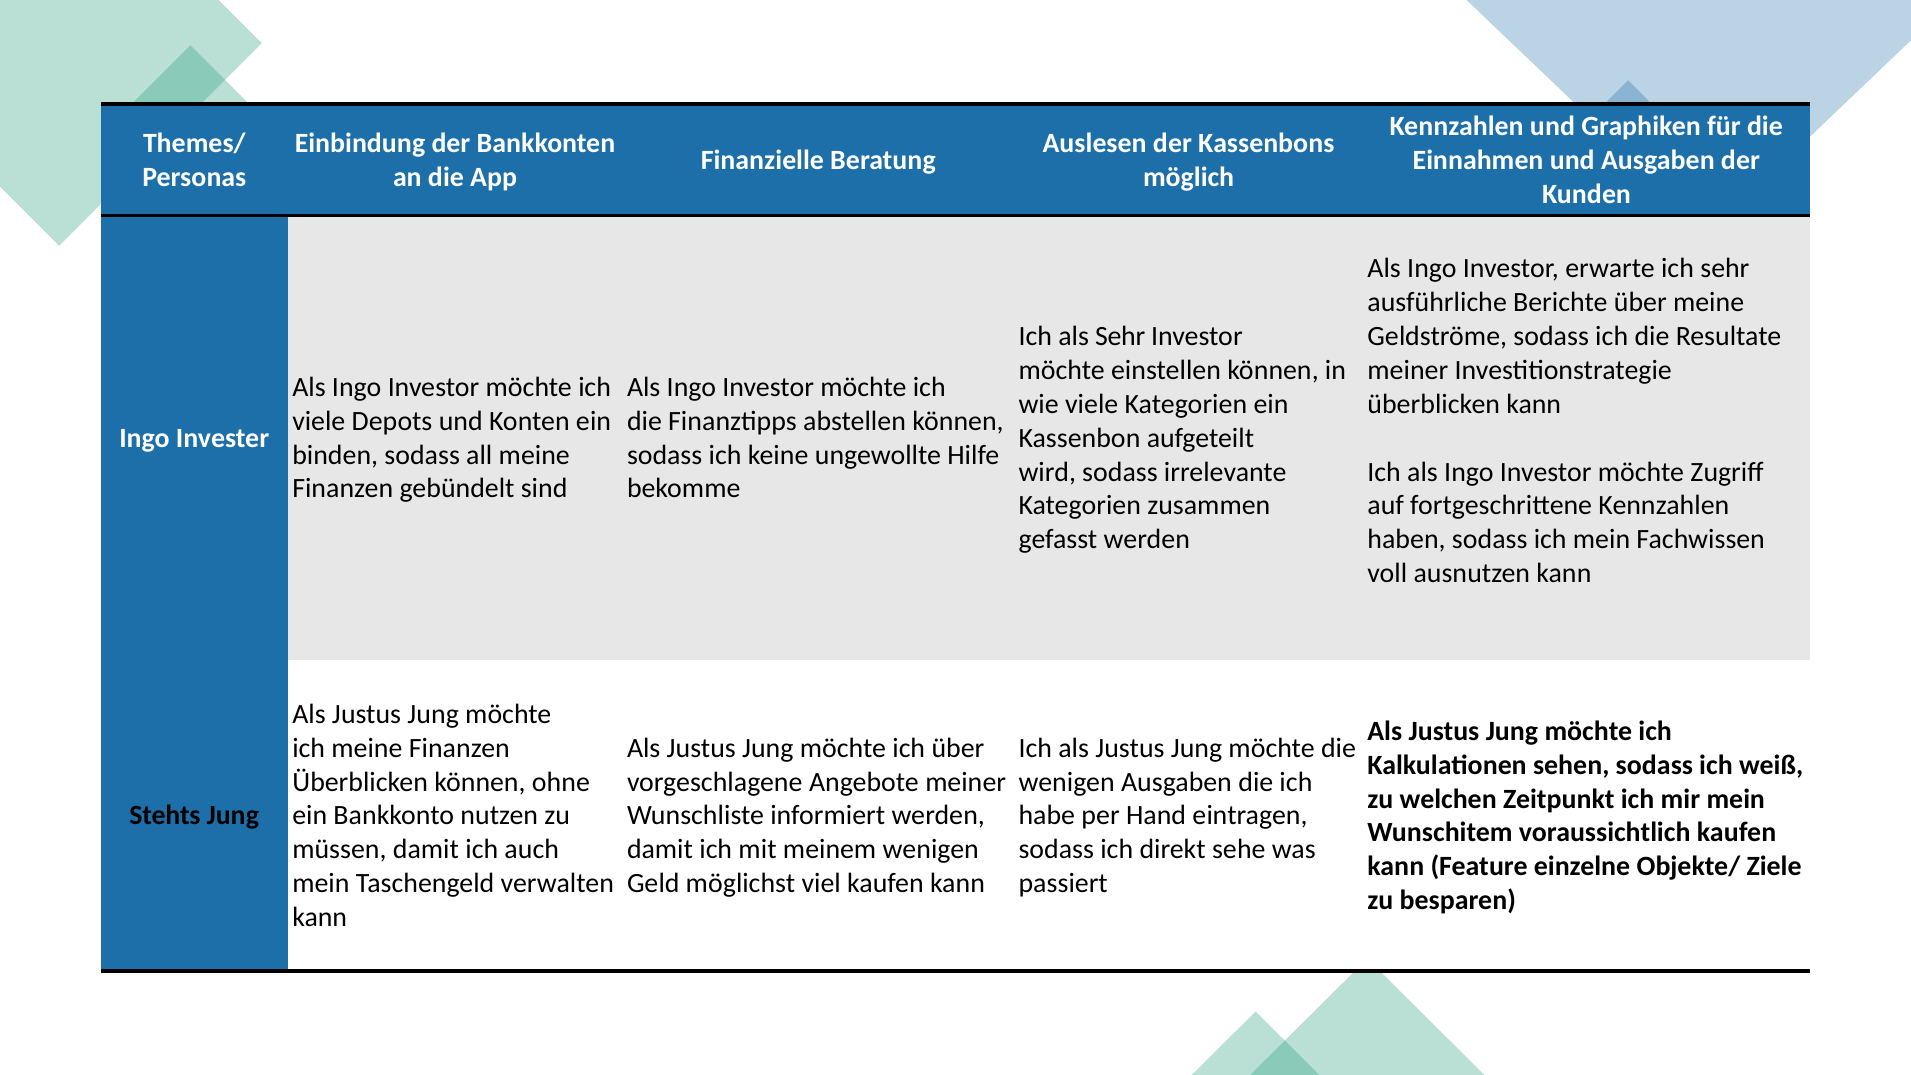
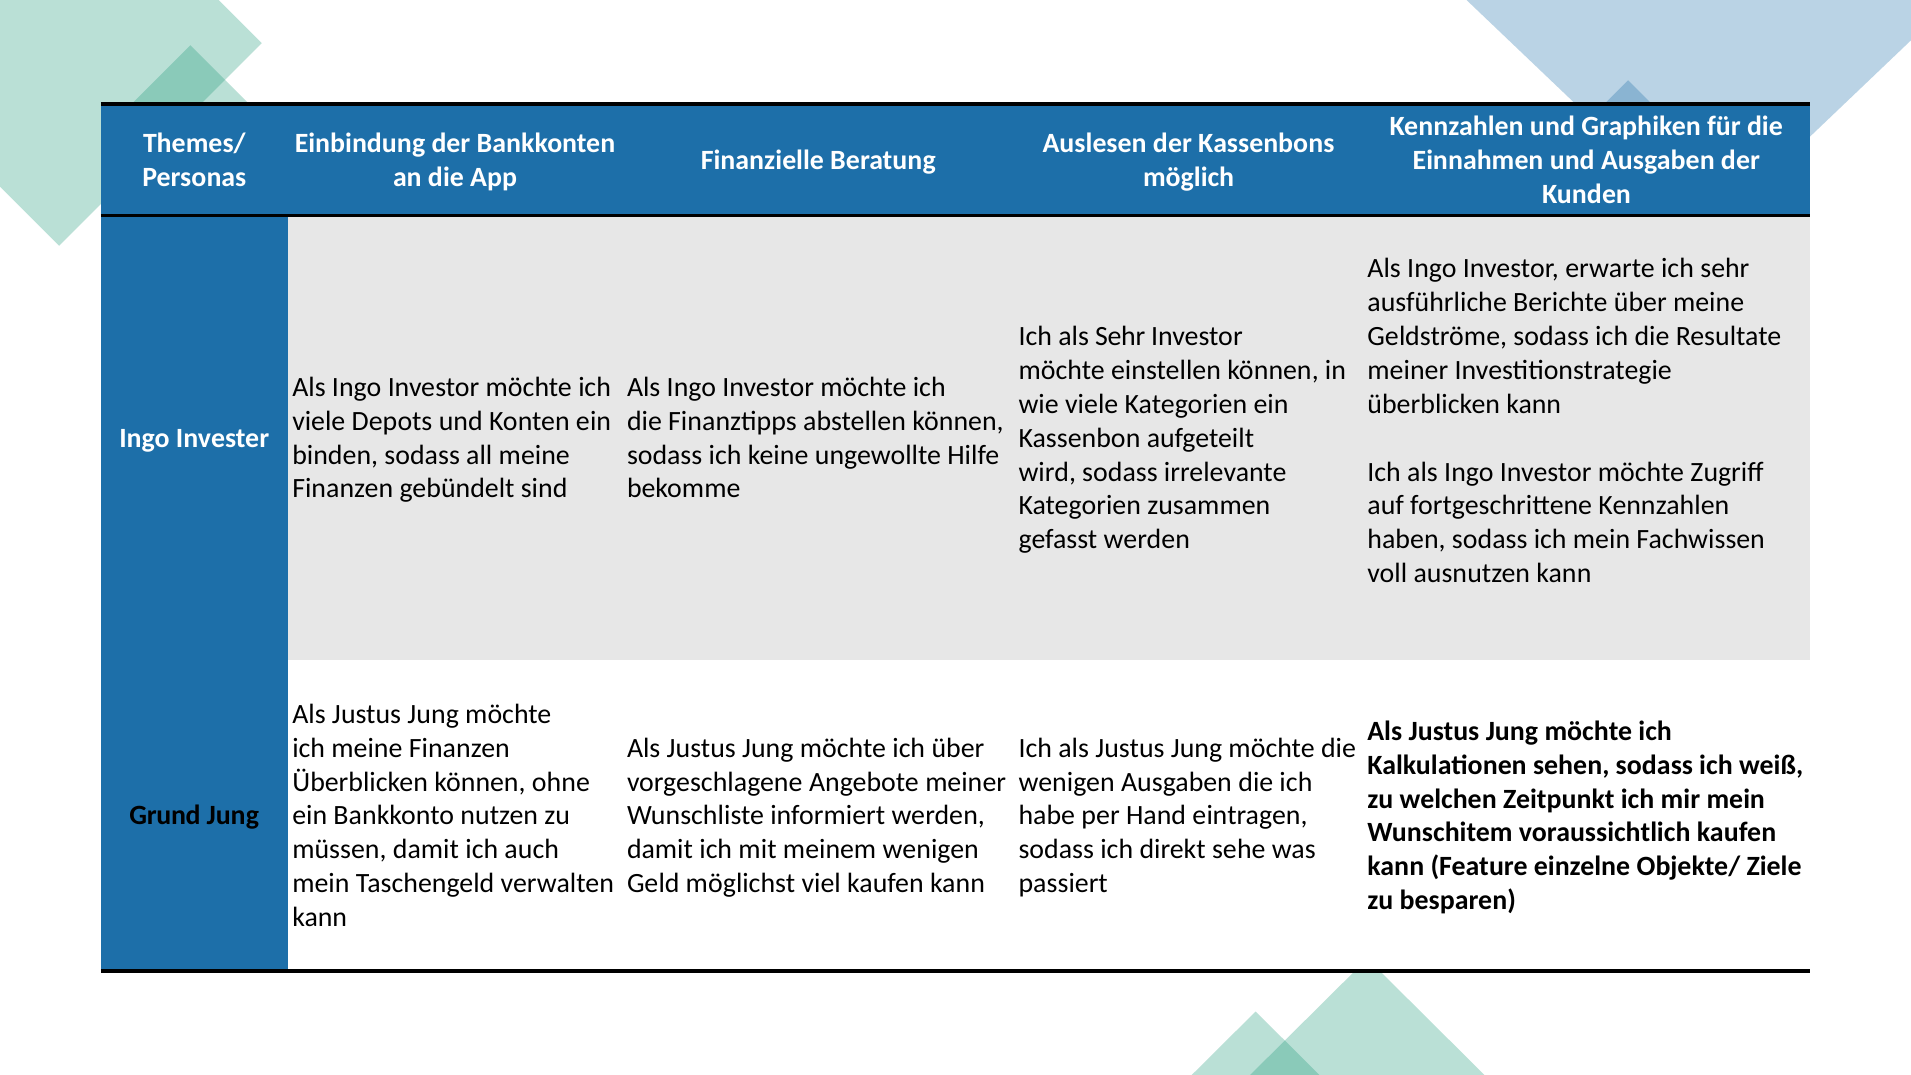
Stehts: Stehts -> Grund (165, 816)
